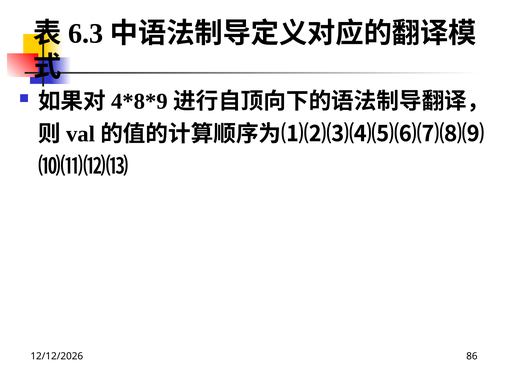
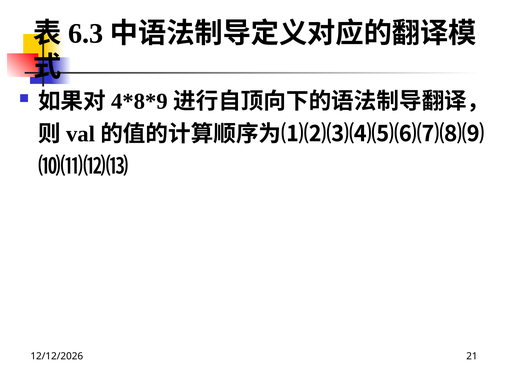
86: 86 -> 21 (472, 356)
